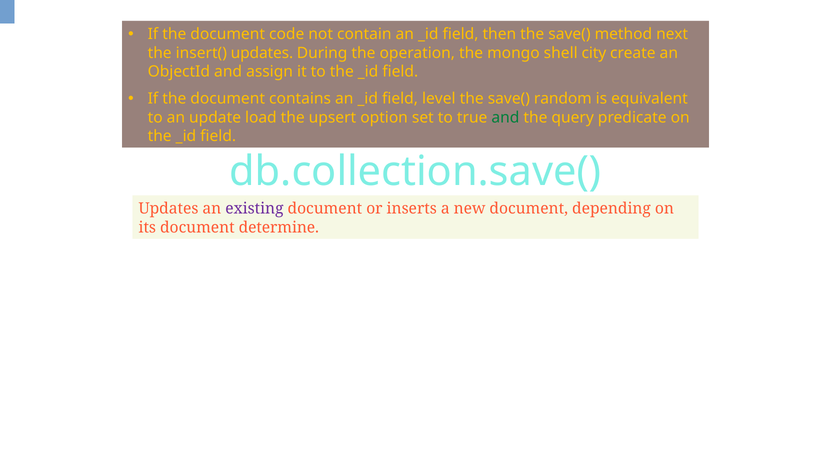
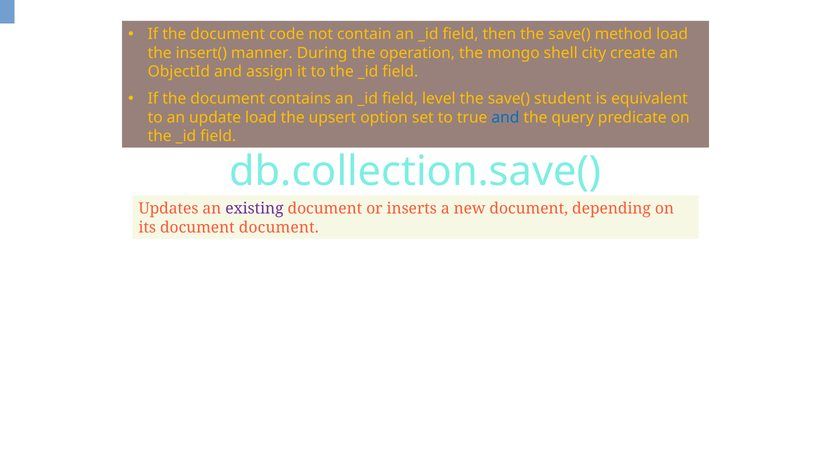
method next: next -> load (672, 34)
insert( updates: updates -> manner (262, 53)
random: random -> student (563, 99)
and colour: green -> blue (505, 117)
document determine: determine -> document (279, 227)
